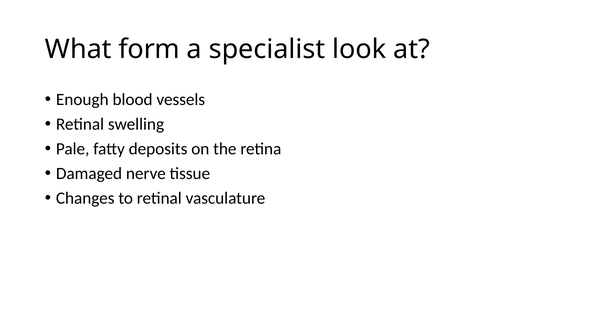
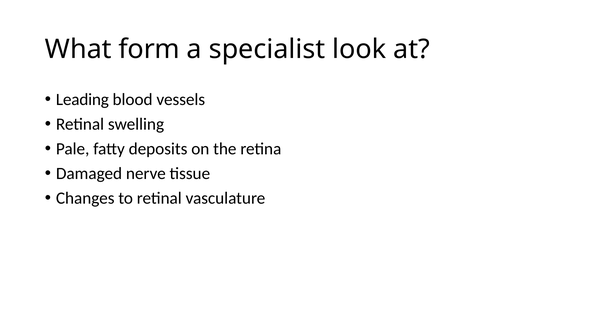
Enough: Enough -> Leading (82, 100)
